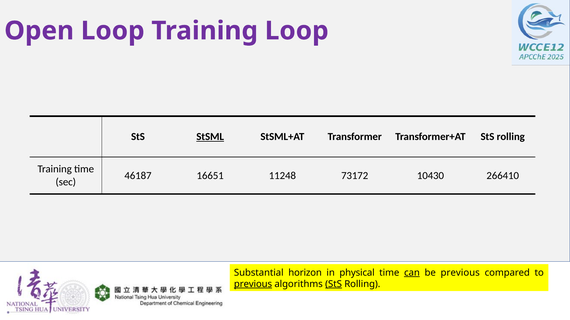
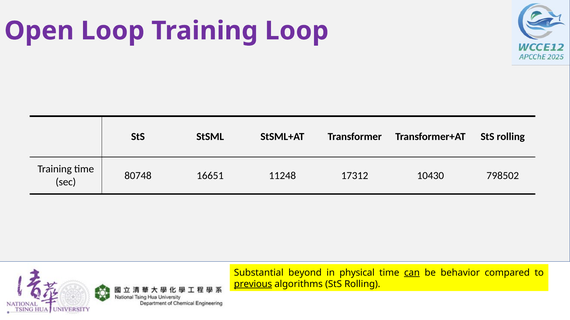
StSML underline: present -> none (210, 137)
46187: 46187 -> 80748 (138, 176)
73172: 73172 -> 17312 (355, 176)
266410: 266410 -> 798502 (503, 176)
horizon: horizon -> beyond (305, 273)
be previous: previous -> behavior (460, 273)
StS underline: present -> none (334, 285)
